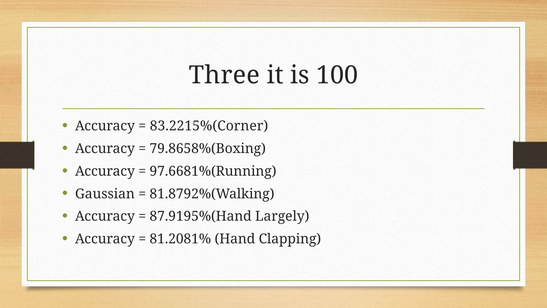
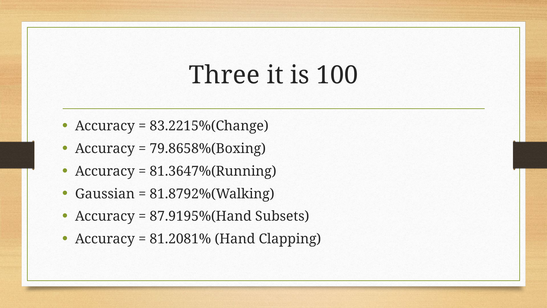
83.2215%(Corner: 83.2215%(Corner -> 83.2215%(Change (209, 126)
97.6681%(Running: 97.6681%(Running -> 81.3647%(Running (213, 171)
Largely: Largely -> Subsets (282, 216)
